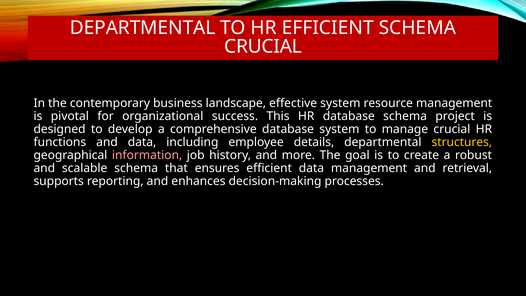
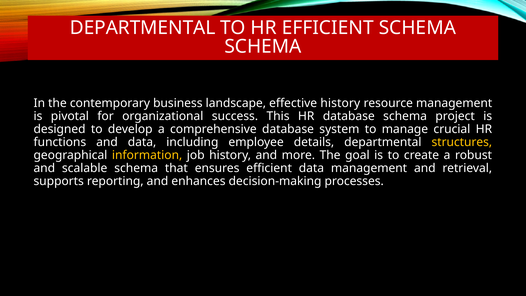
CRUCIAL: CRUCIAL -> SCHEMA (263, 46)
effective system: system -> history (340, 103)
information colour: pink -> yellow (147, 155)
